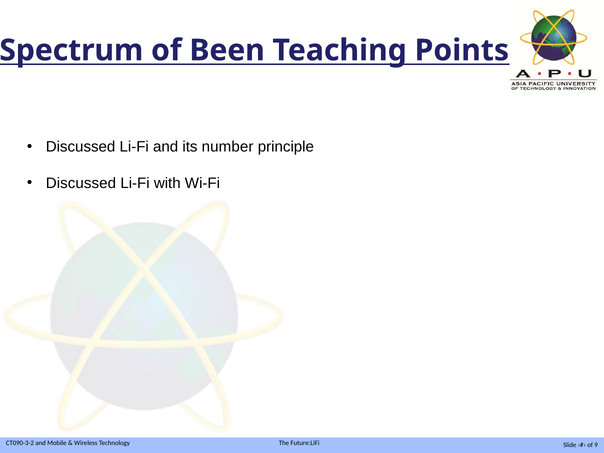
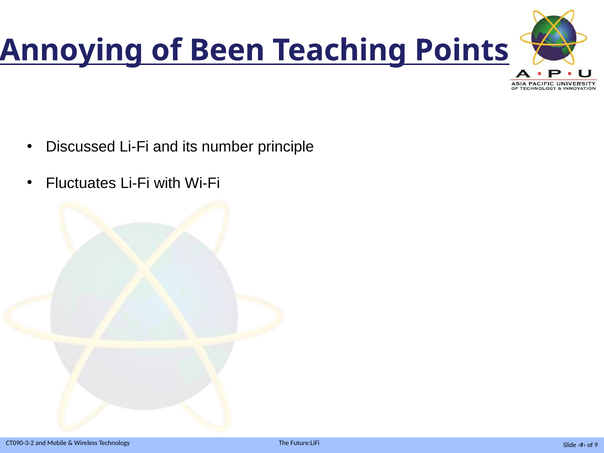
Spectrum: Spectrum -> Annoying (71, 50)
Discussed: Discussed -> Fluctuates (81, 183)
